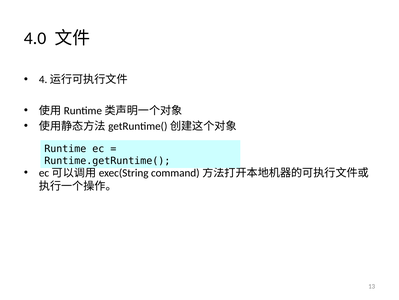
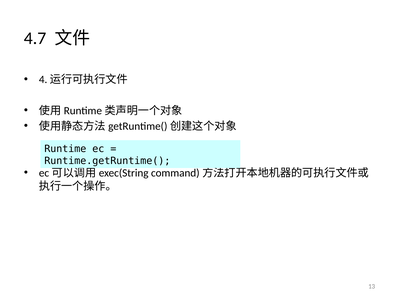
4.0: 4.0 -> 4.7 (35, 38)
